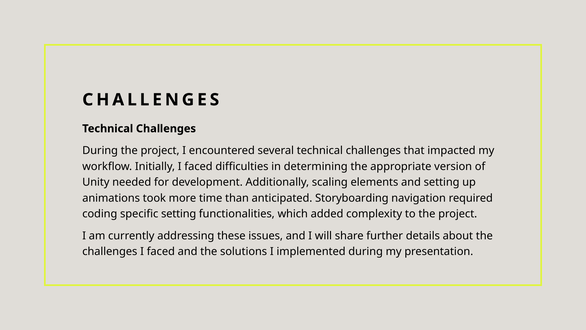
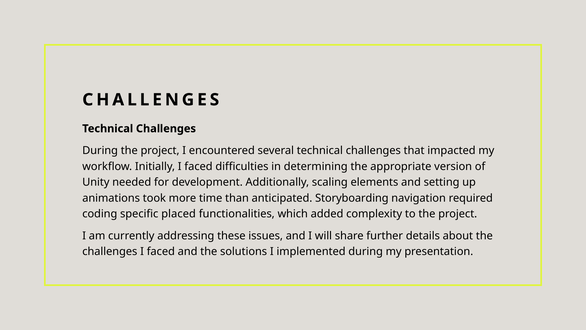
specific setting: setting -> placed (179, 214)
